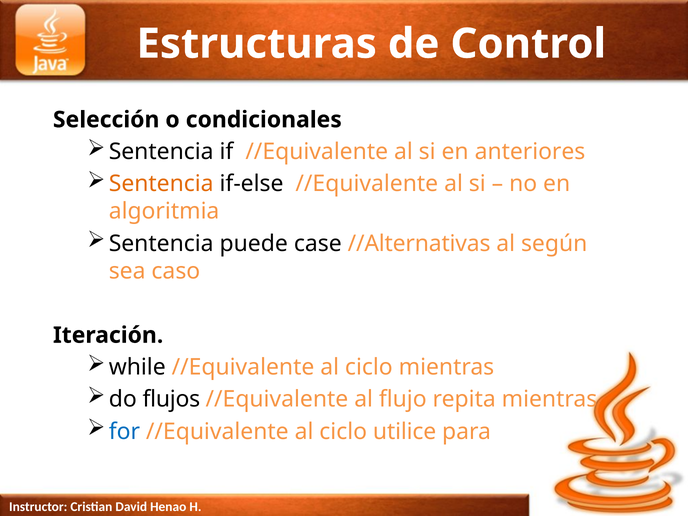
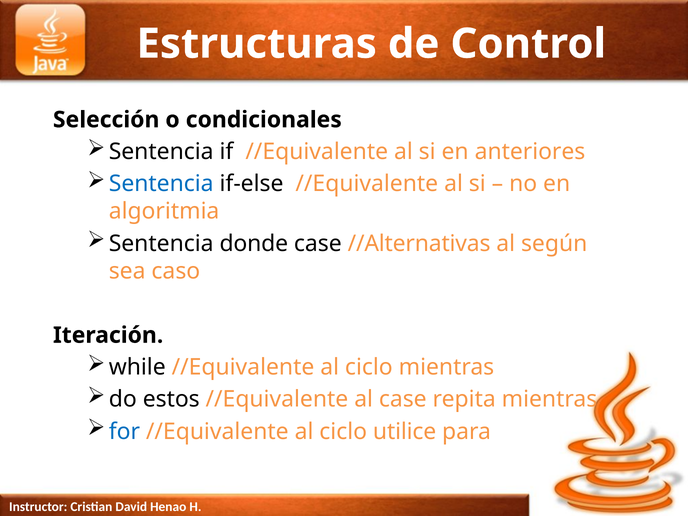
Sentencia colour: orange -> blue (161, 184)
puede: puede -> donde (254, 243)
flujos: flujos -> estos (171, 399)
al flujo: flujo -> case (403, 399)
